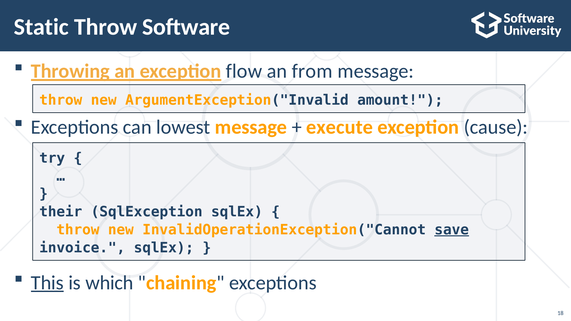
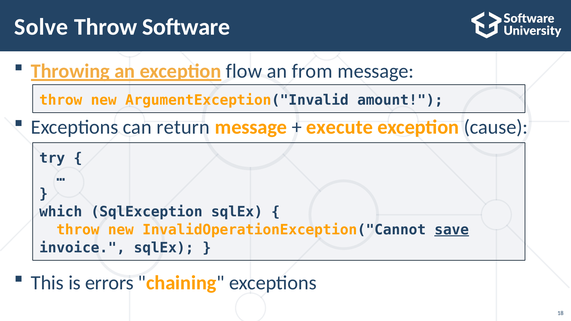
Static: Static -> Solve (41, 27)
lowest: lowest -> return (183, 127)
their: their -> which (61, 212)
This underline: present -> none (47, 283)
which: which -> errors (110, 283)
